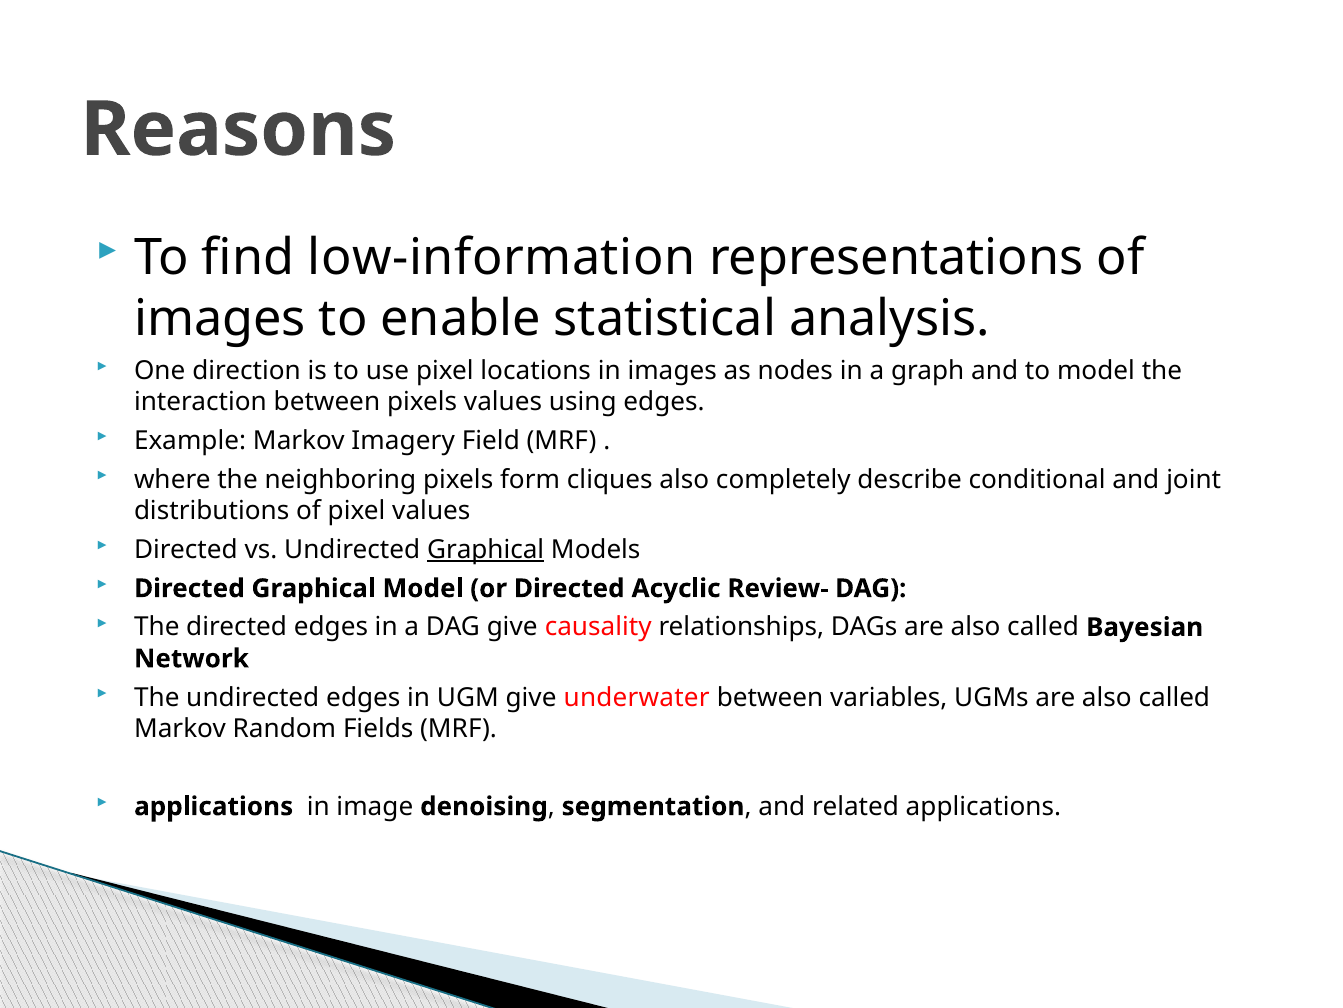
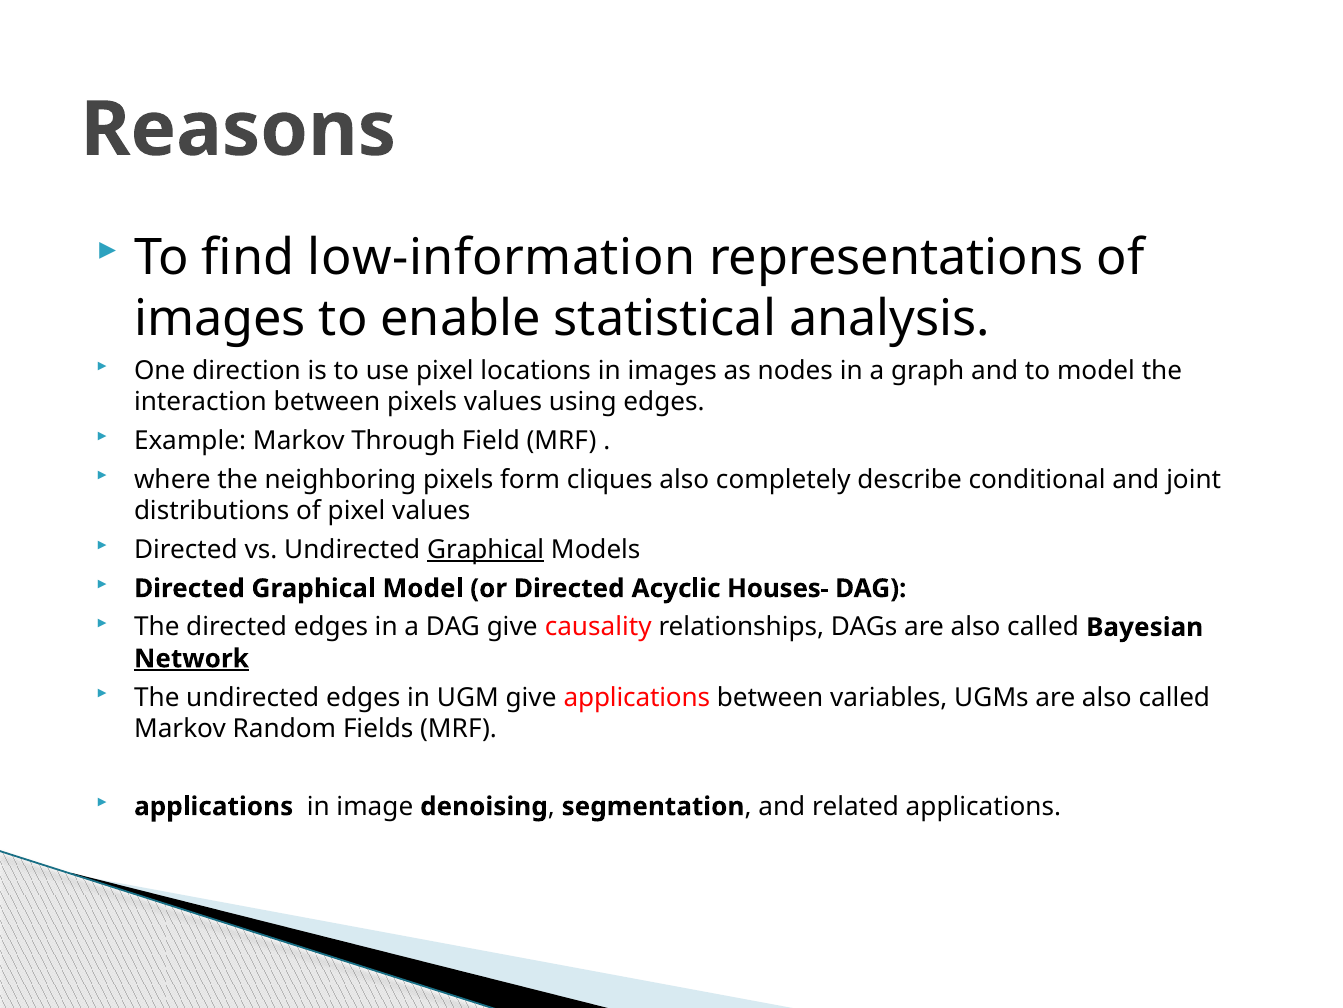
Imagery: Imagery -> Through (403, 440)
Review-: Review- -> Houses- (778, 588)
Network underline: none -> present (191, 658)
give underwater: underwater -> applications (637, 697)
